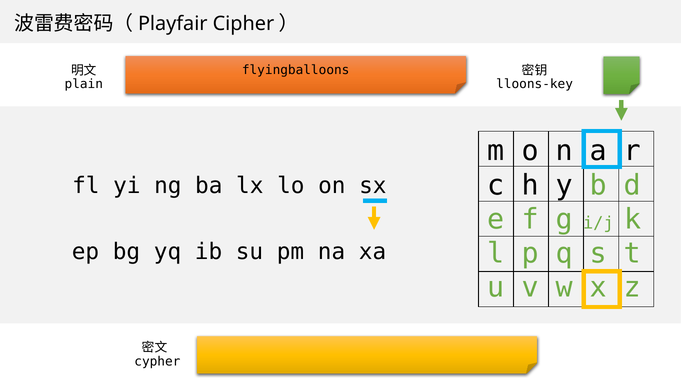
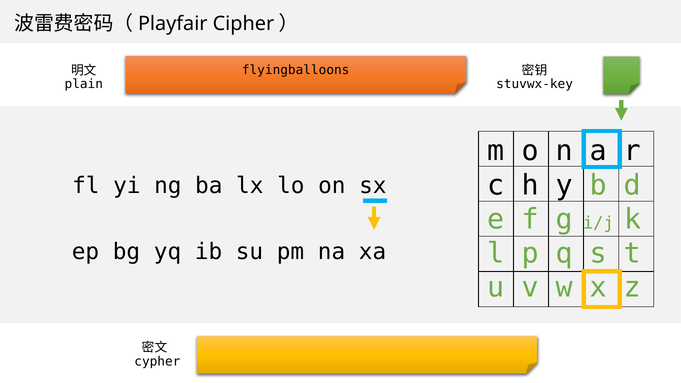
lloons-key: lloons-key -> stuvwx-key (535, 84)
